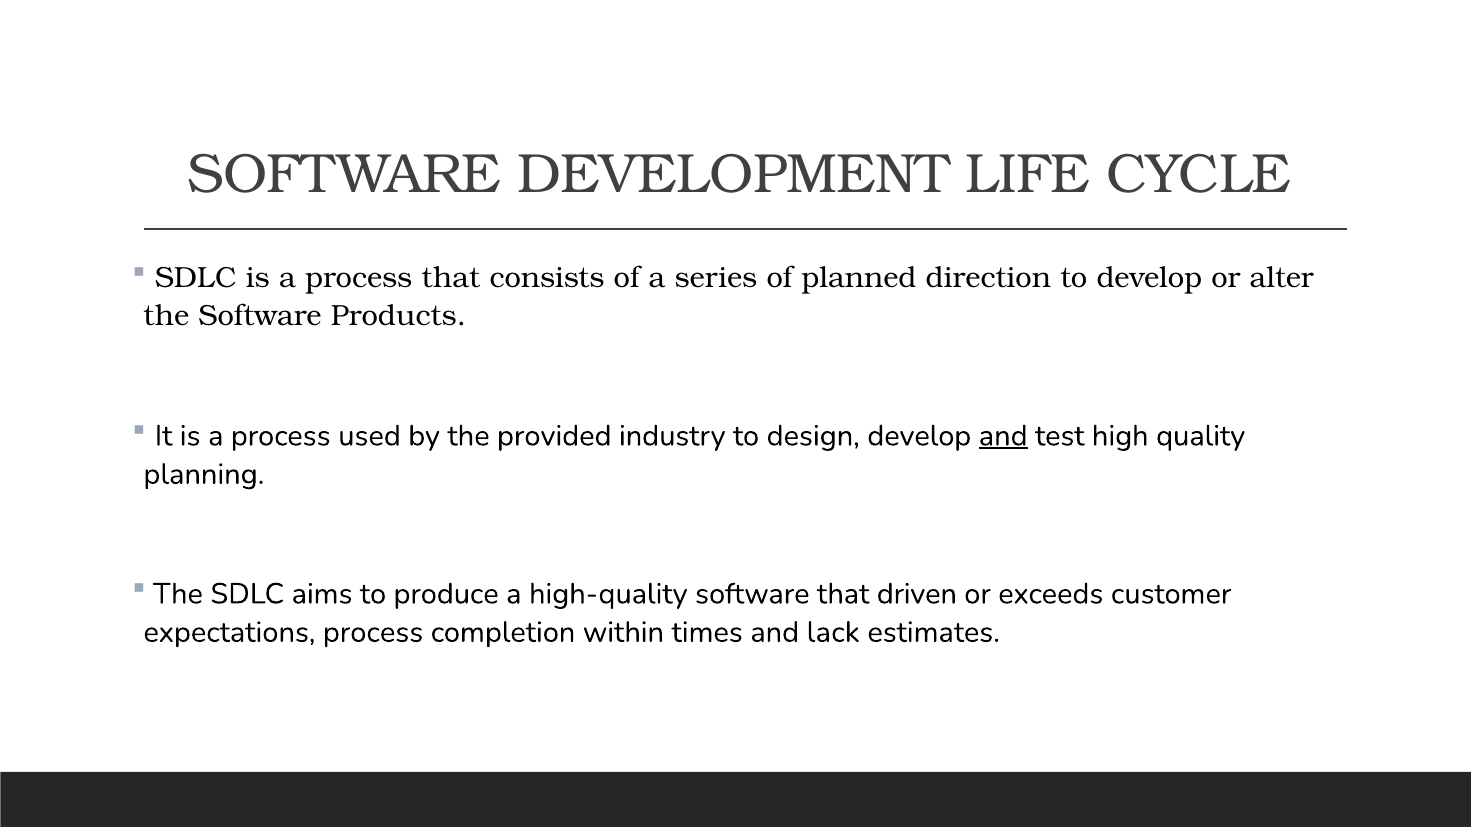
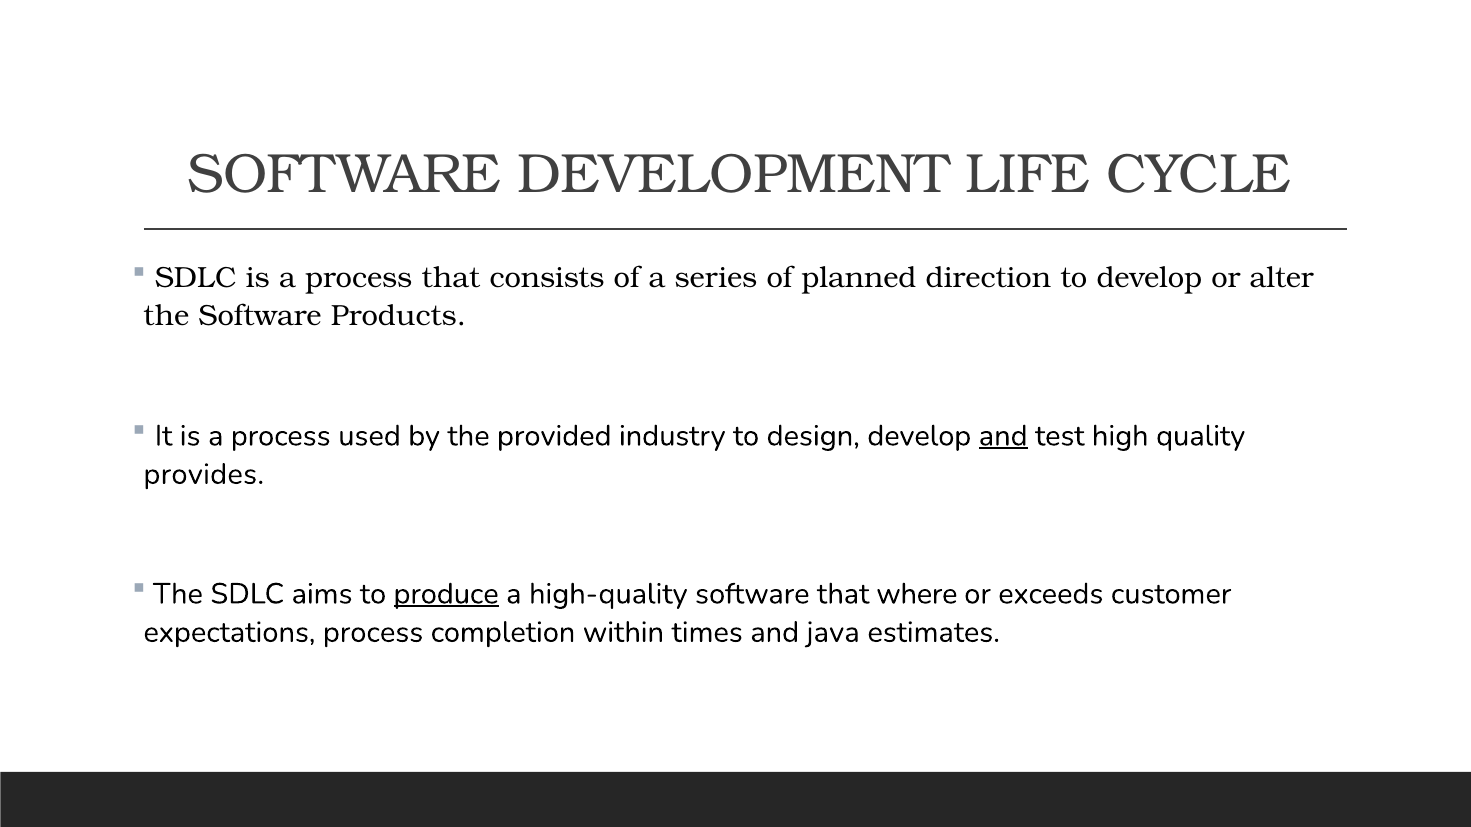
planning: planning -> provides (204, 474)
produce underline: none -> present (446, 594)
driven: driven -> where (917, 594)
lack: lack -> java (833, 633)
